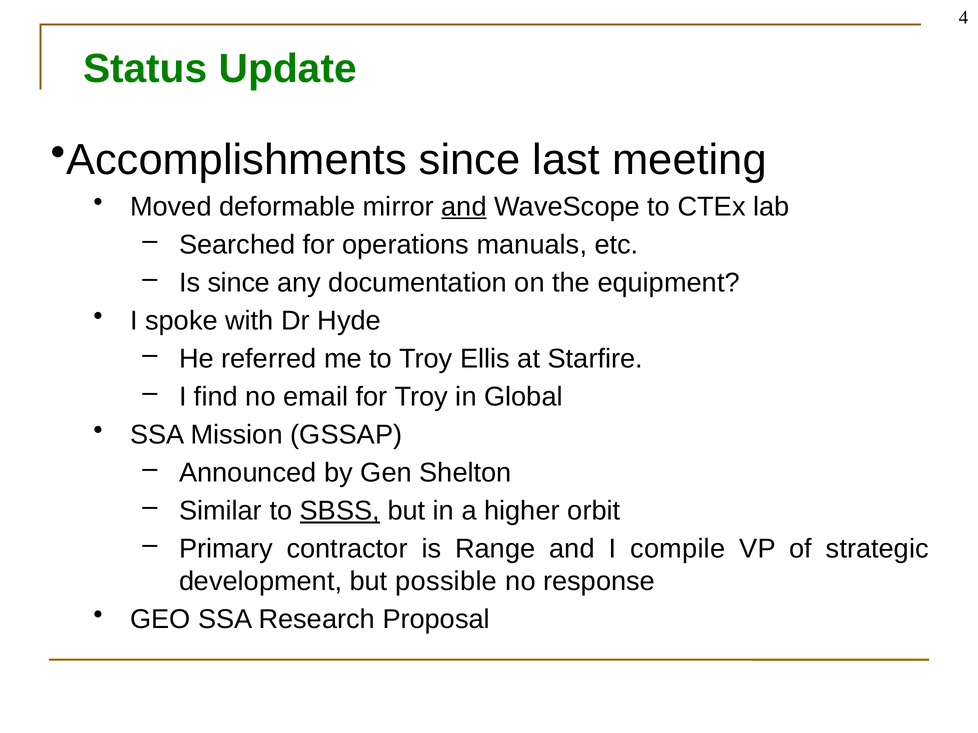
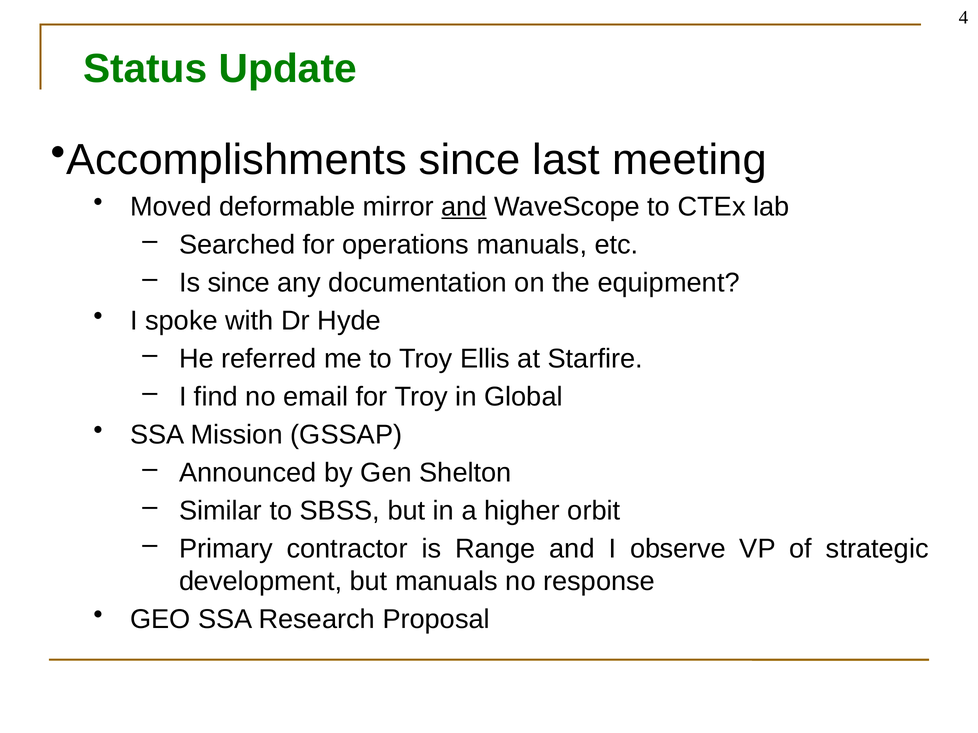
SBSS underline: present -> none (340, 511)
compile: compile -> observe (678, 549)
but possible: possible -> manuals (446, 582)
